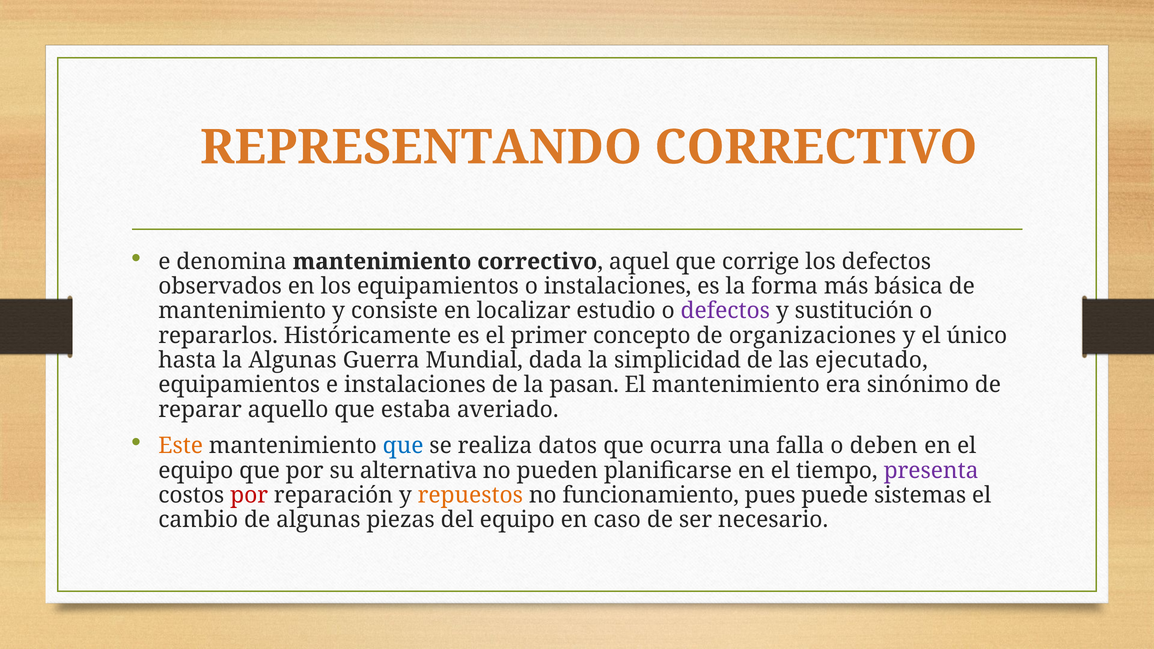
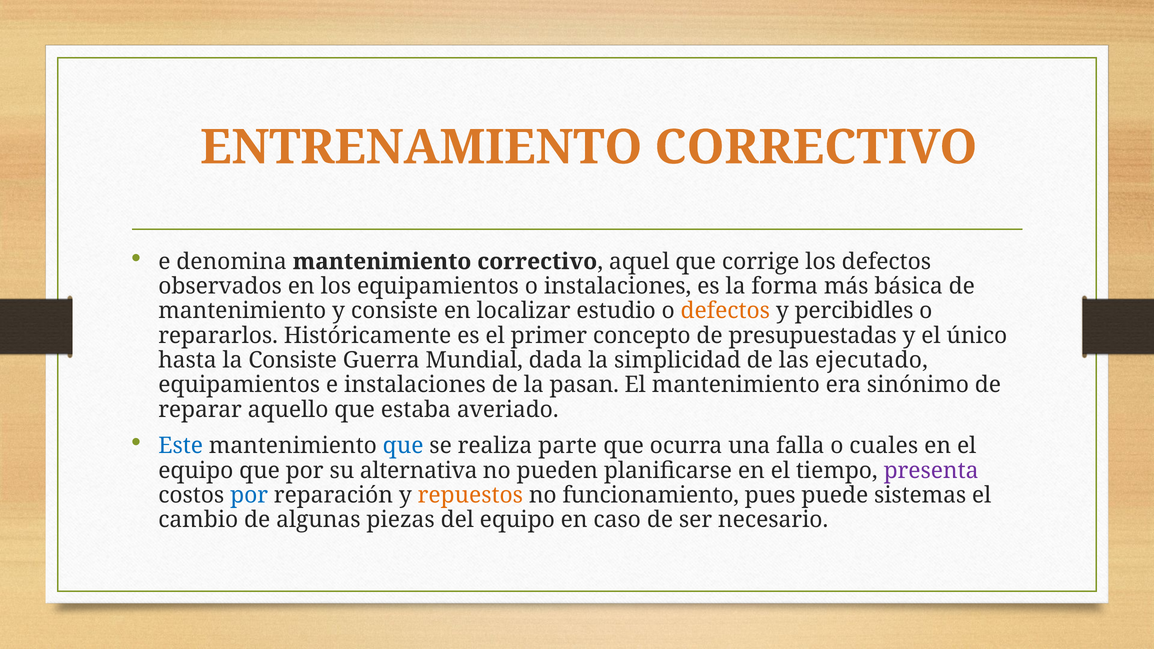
REPRESENTANDO: REPRESENTANDO -> ENTRENAMIENTO (421, 148)
defectos colour: purple -> orange (725, 311)
sustitución: sustitución -> percibidles (854, 311)
organizaciones: organizaciones -> presupuestadas (813, 336)
la Algunas: Algunas -> Consiste (293, 360)
Este colour: orange -> blue (181, 446)
datos: datos -> parte (568, 446)
deben: deben -> cuales (884, 446)
por colour: red -> blue (249, 495)
